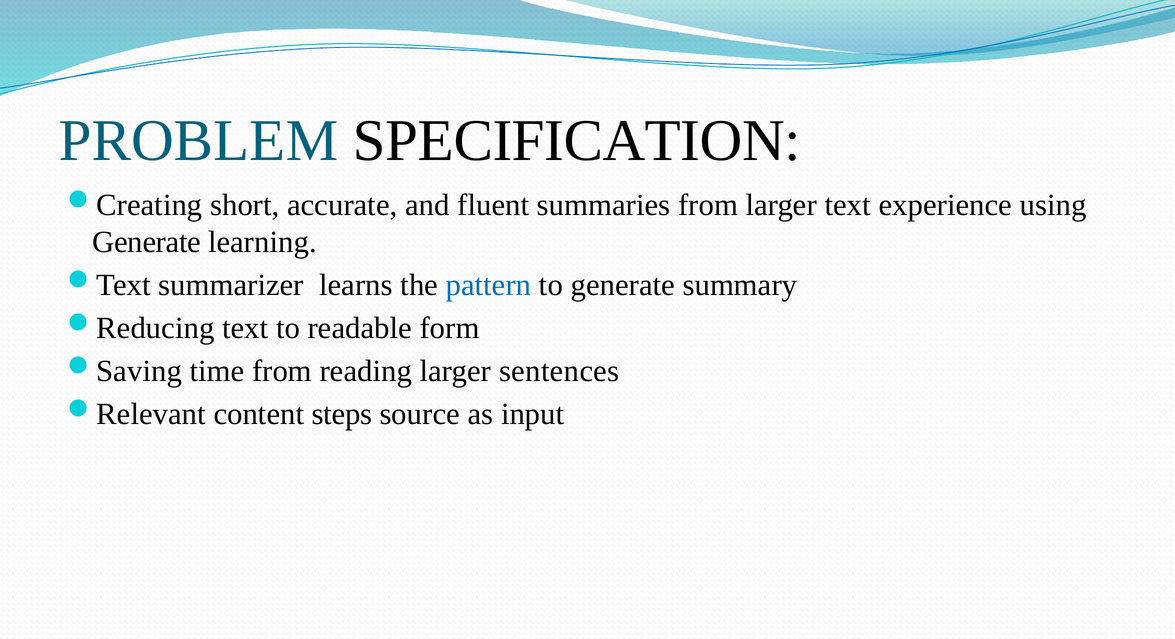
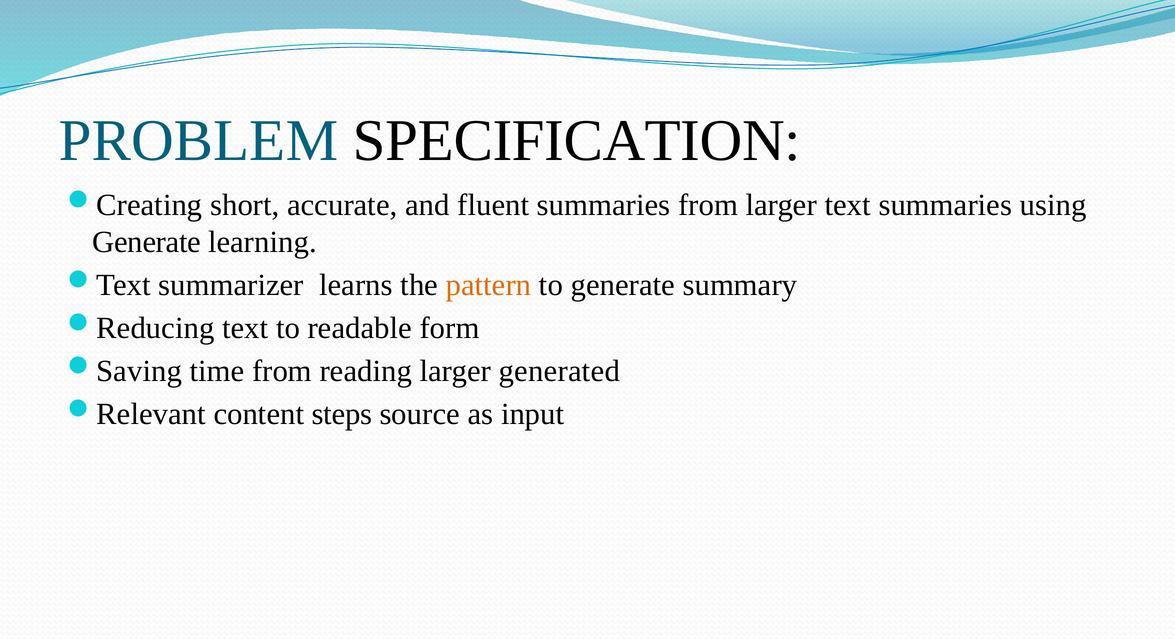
text experience: experience -> summaries (945, 205)
pattern colour: blue -> orange (489, 285)
sentences: sentences -> generated (559, 371)
